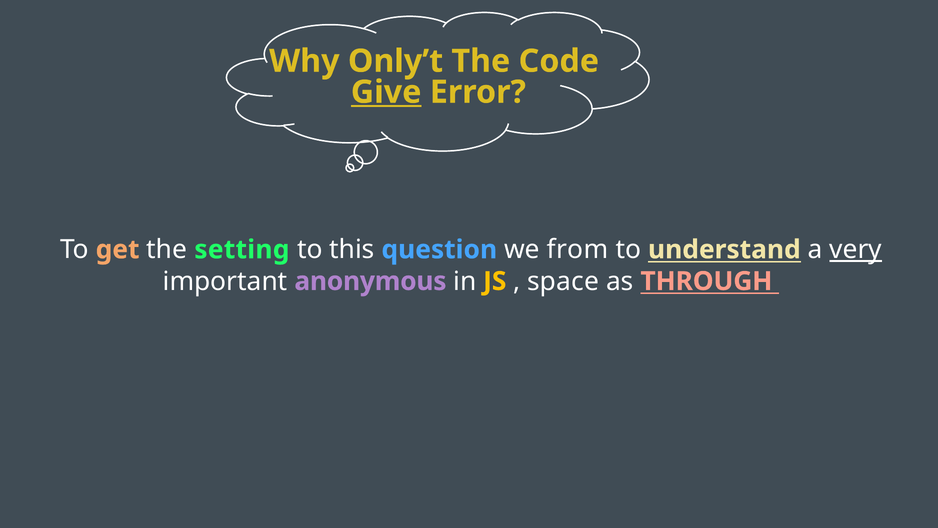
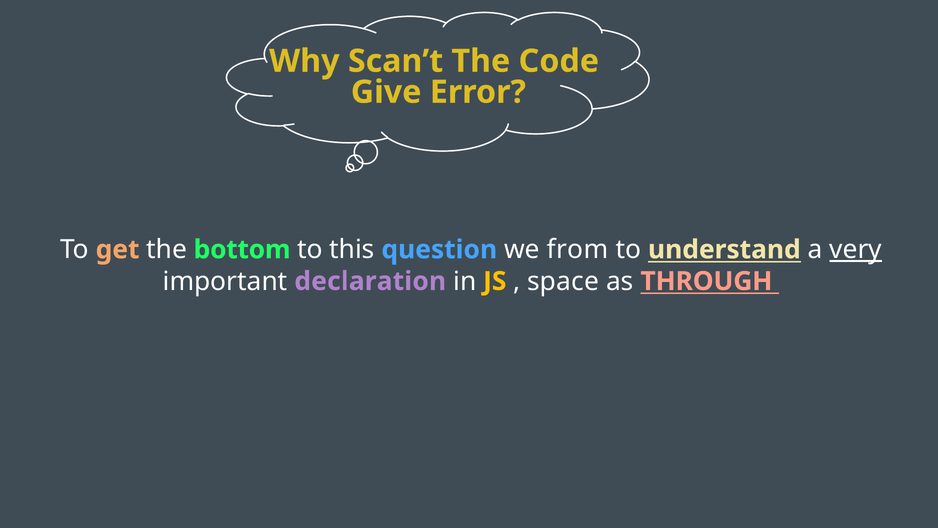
Only’t: Only’t -> Scan’t (396, 61)
Give underline: present -> none (386, 92)
setting: setting -> bottom (242, 249)
anonymous: anonymous -> declaration (370, 281)
